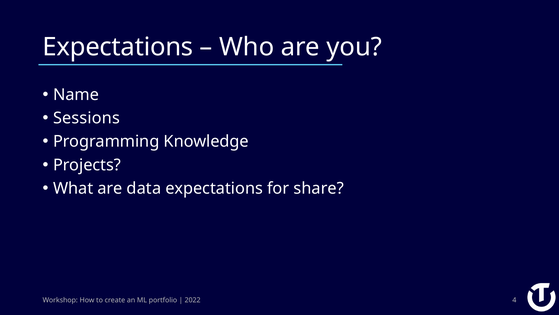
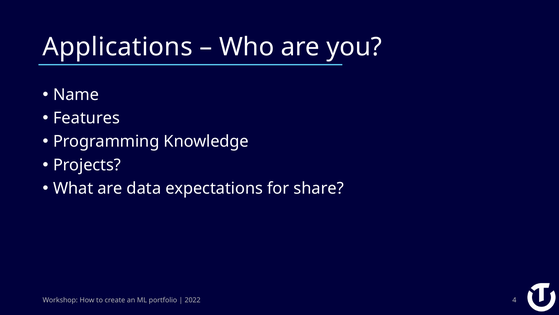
Expectations: Expectations -> Applications (118, 47)
Sessions: Sessions -> Features (87, 118)
